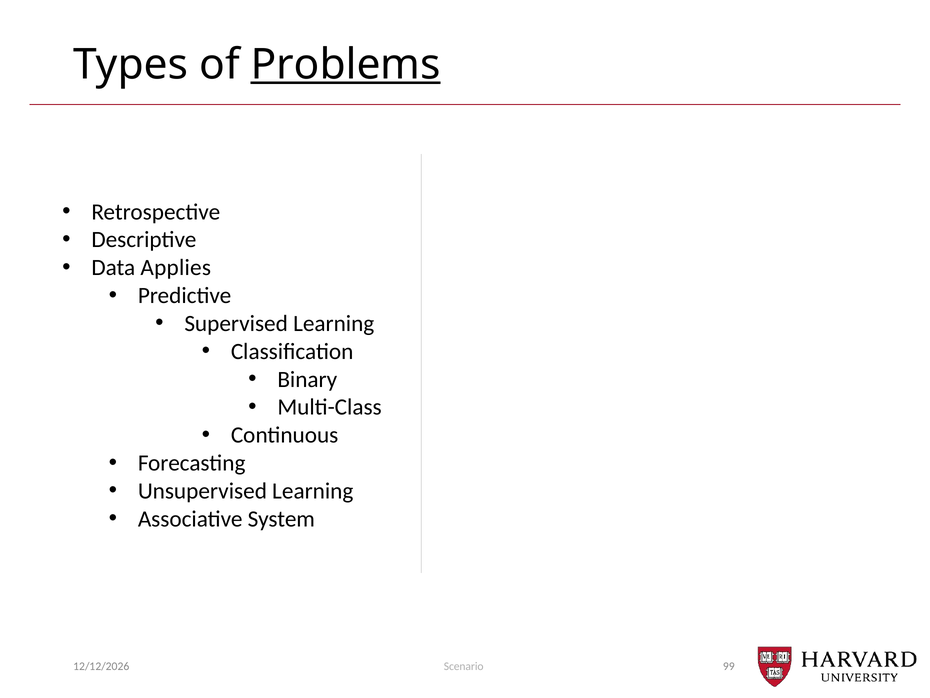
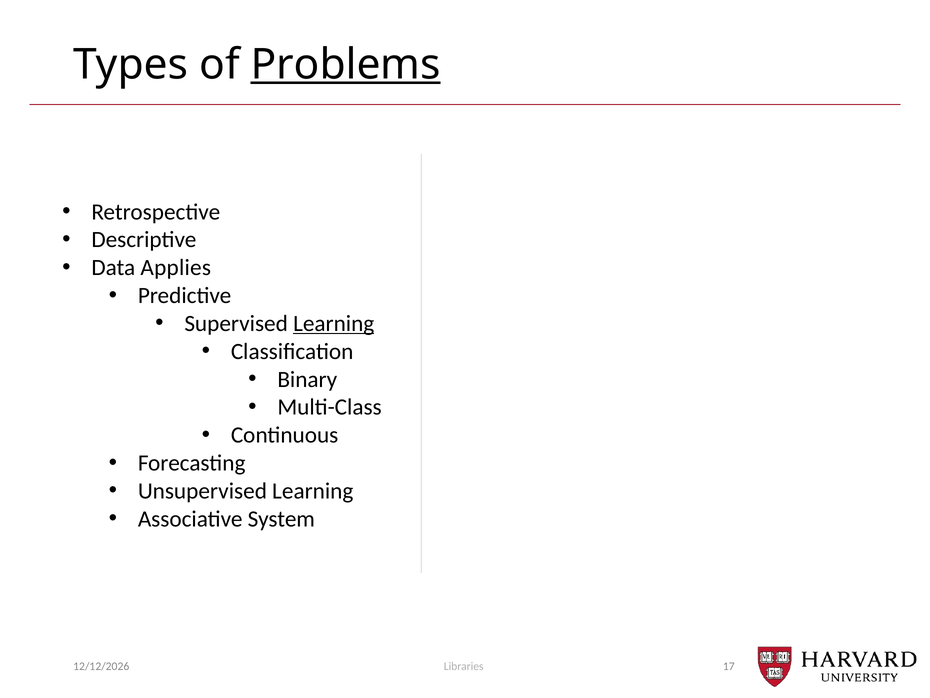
Learning underline: none -> present (334, 323)
99: 99 -> 17 (729, 666)
Scenario: Scenario -> Libraries (464, 666)
